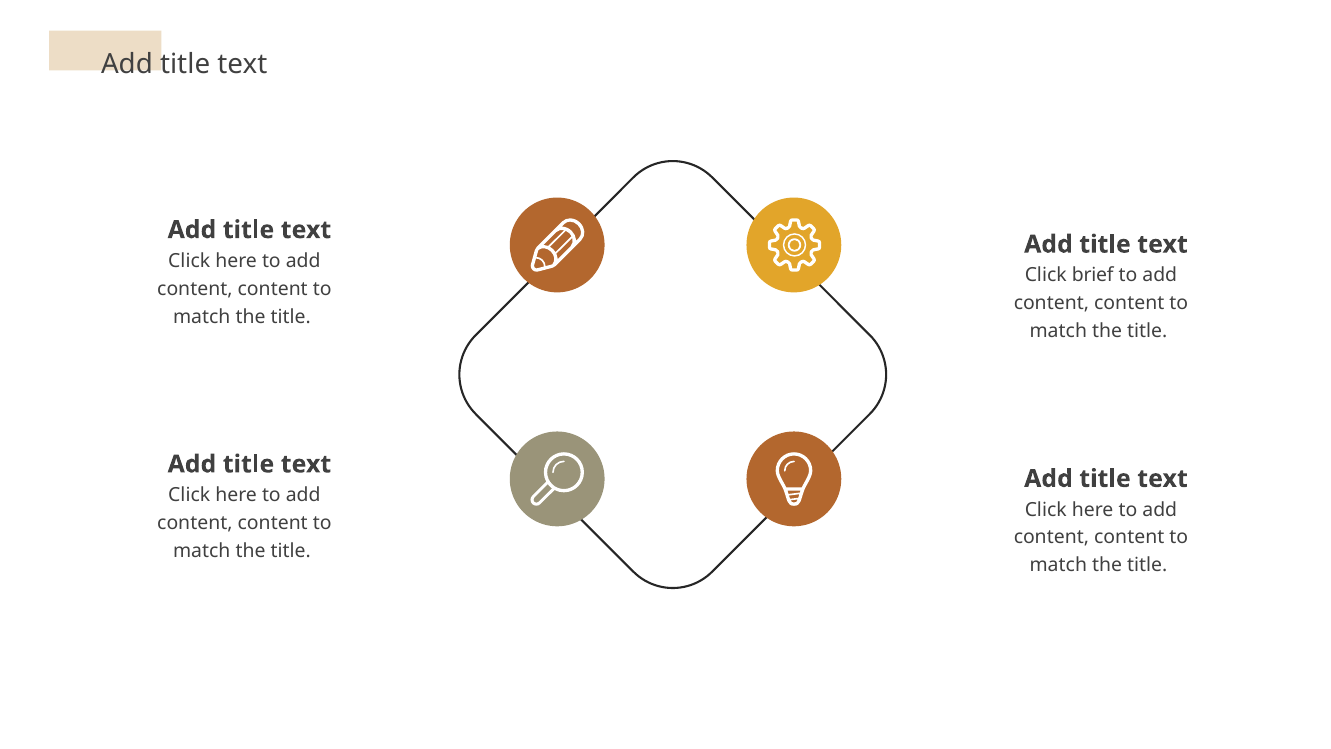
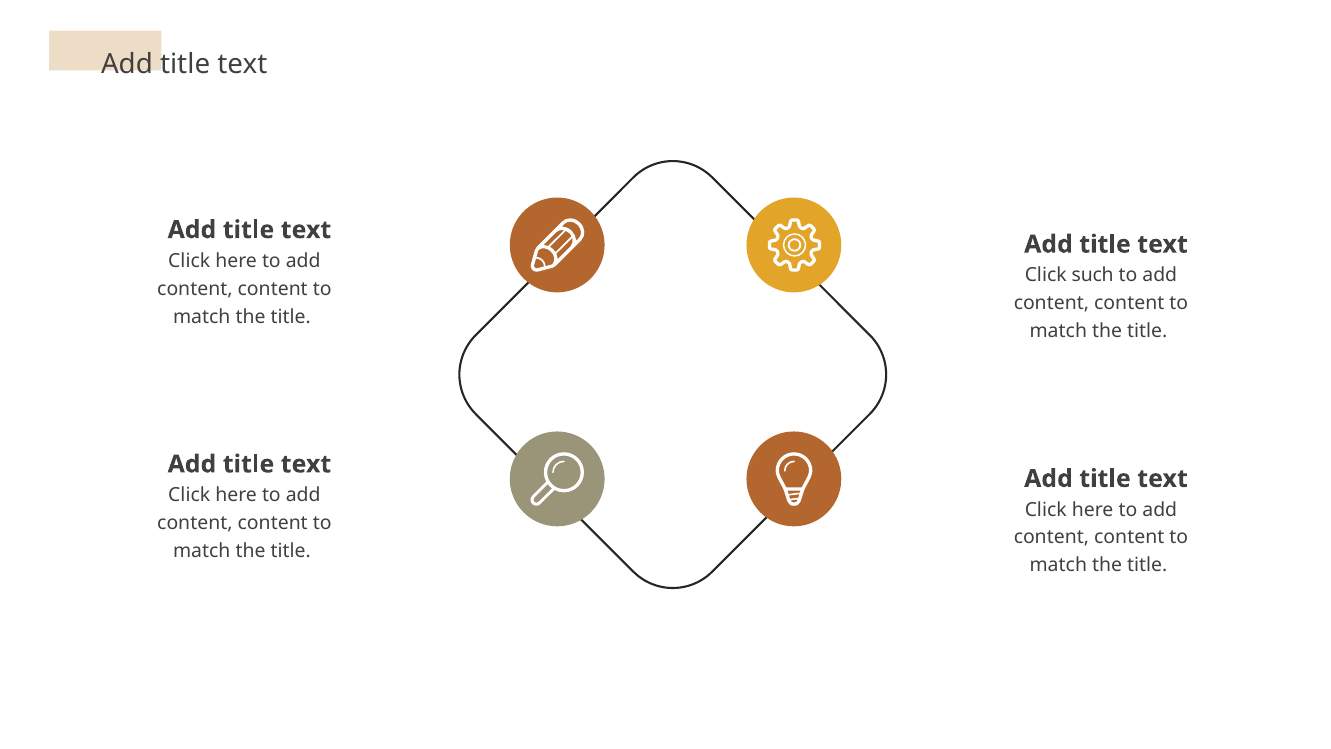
brief: brief -> such (1093, 275)
